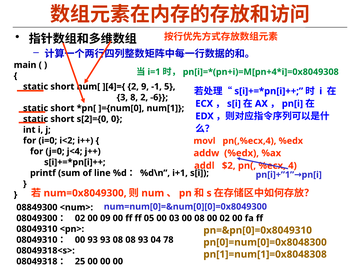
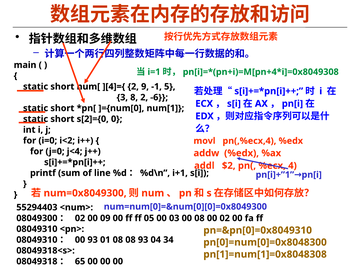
08849300: 08849300 -> 55294403 (37, 207)
93 93: 93 -> 01 (105, 240)
78: 78 -> 34 (168, 240)
25: 25 -> 65 (80, 261)
